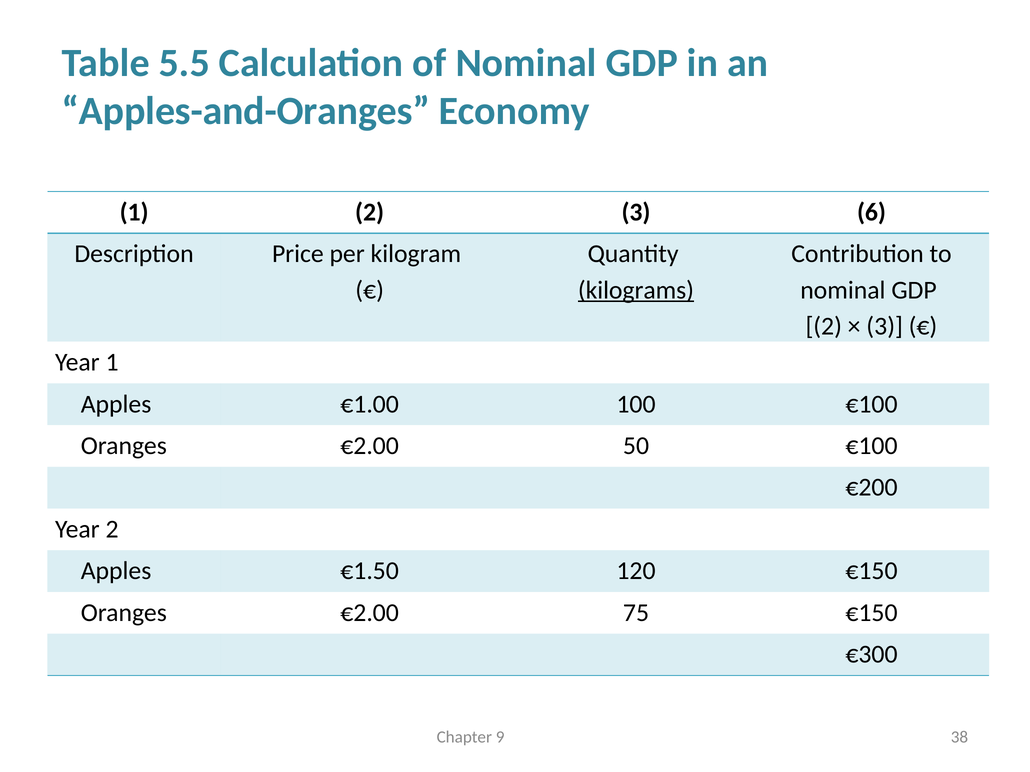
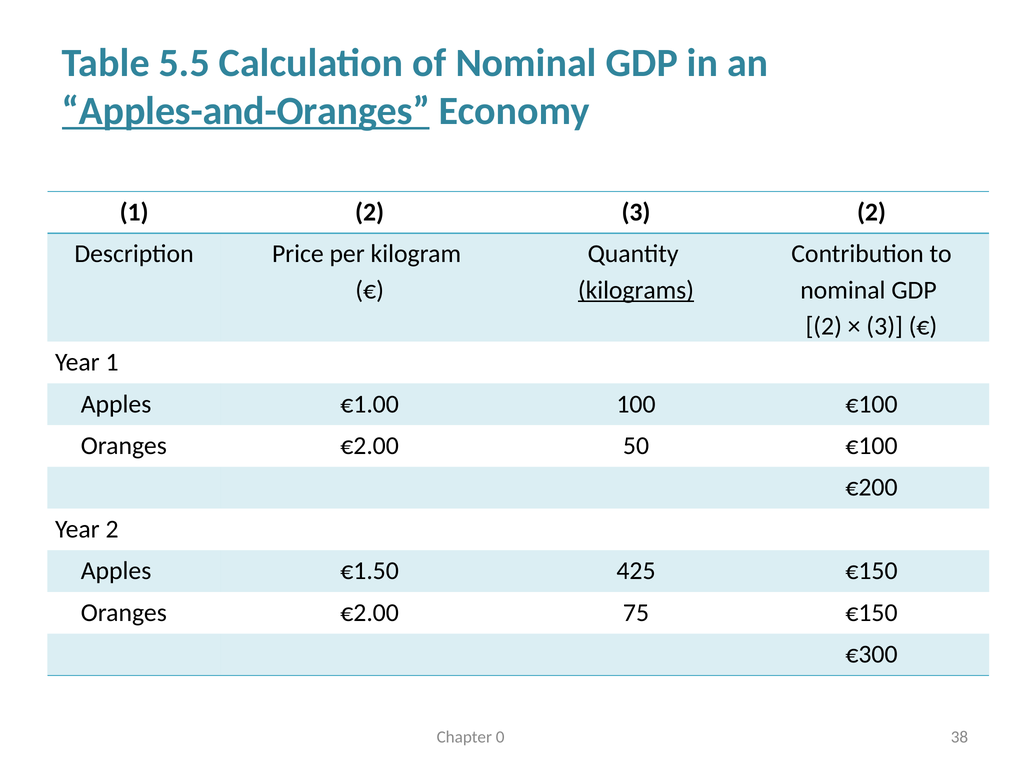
Apples-and-Oranges underline: none -> present (246, 111)
3 6: 6 -> 2 (871, 212)
120: 120 -> 425 (636, 571)
9: 9 -> 0 (500, 738)
